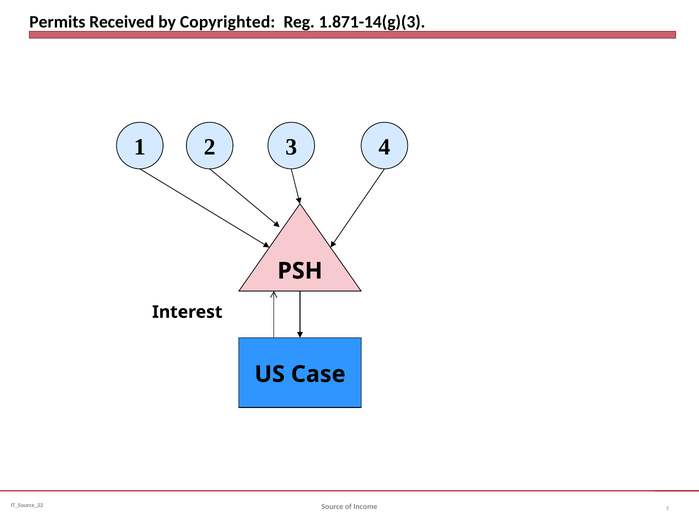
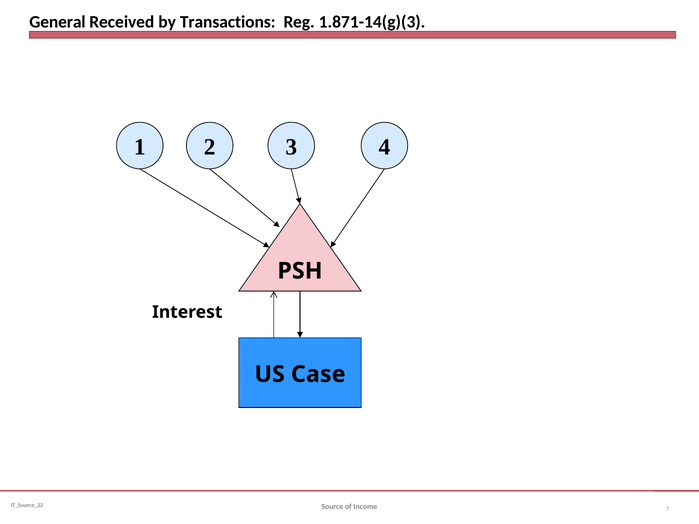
Permits: Permits -> General (58, 22)
Copyrighted: Copyrighted -> Transactions (228, 22)
